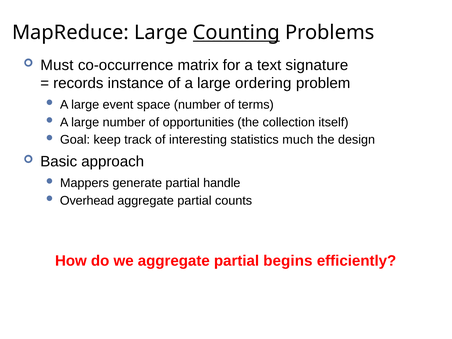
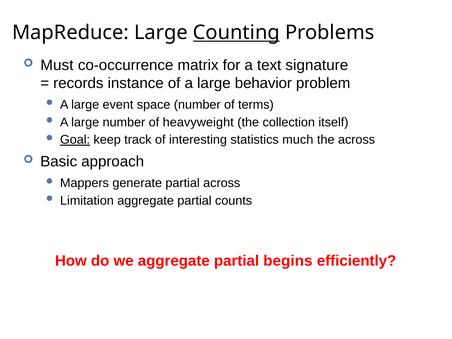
ordering: ordering -> behavior (263, 83)
opportunities: opportunities -> heavyweight (198, 122)
Goal underline: none -> present (75, 140)
the design: design -> across (357, 140)
partial handle: handle -> across (222, 183)
Overhead: Overhead -> Limitation (87, 201)
